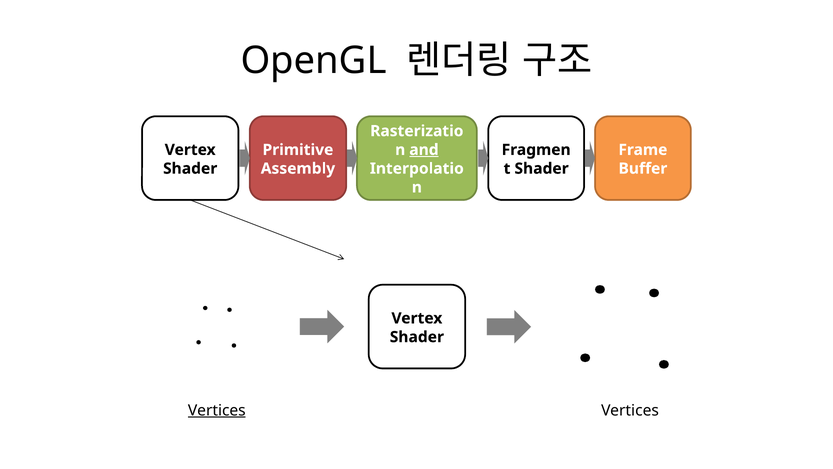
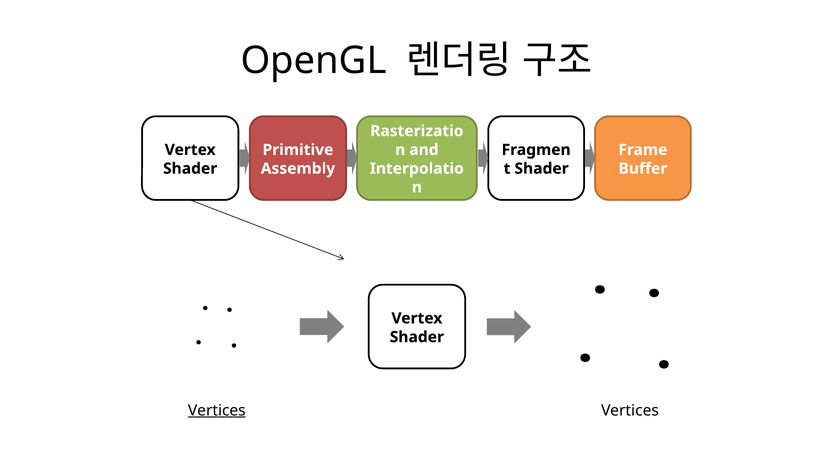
and underline: present -> none (424, 150)
